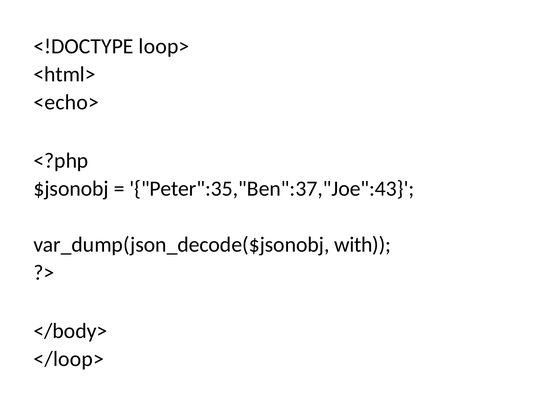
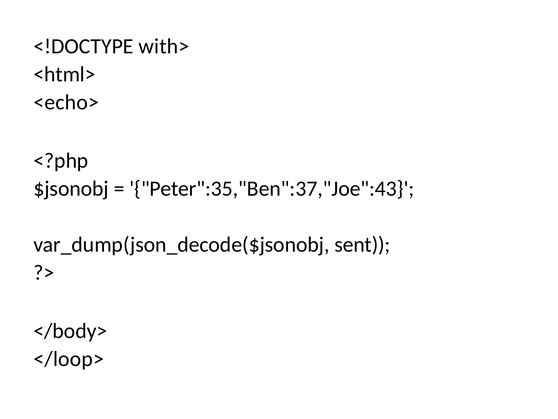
loop>: loop> -> with> (164, 46)
with: with -> sent (362, 244)
